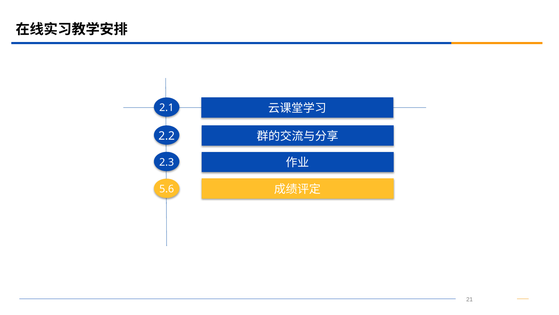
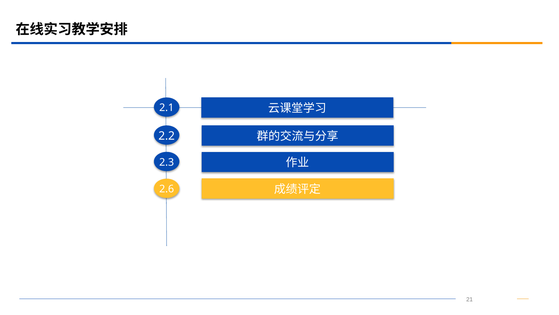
5.6: 5.6 -> 2.6 (167, 189)
